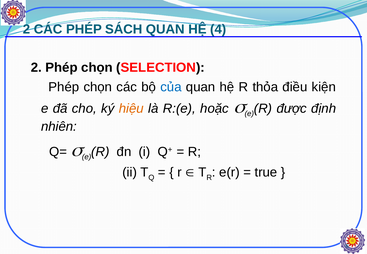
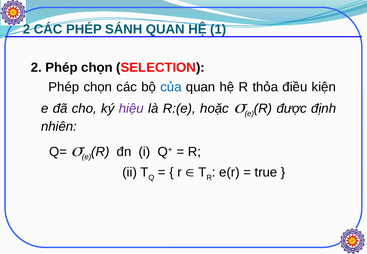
SÁCH: SÁCH -> SÁNH (124, 29)
4: 4 -> 1 (218, 29)
hiệu colour: orange -> purple (131, 109)
